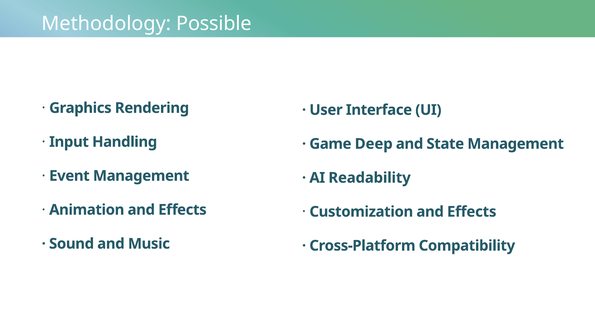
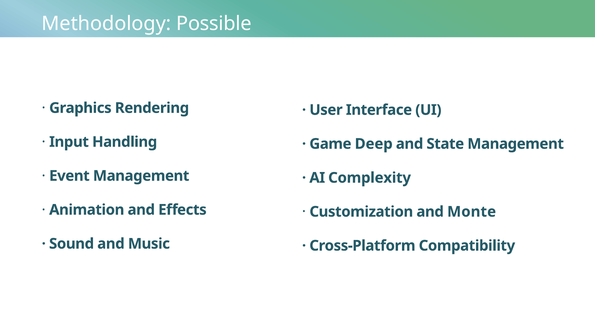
Readability: Readability -> Complexity (370, 178)
Customization and Effects: Effects -> Monte (472, 212)
